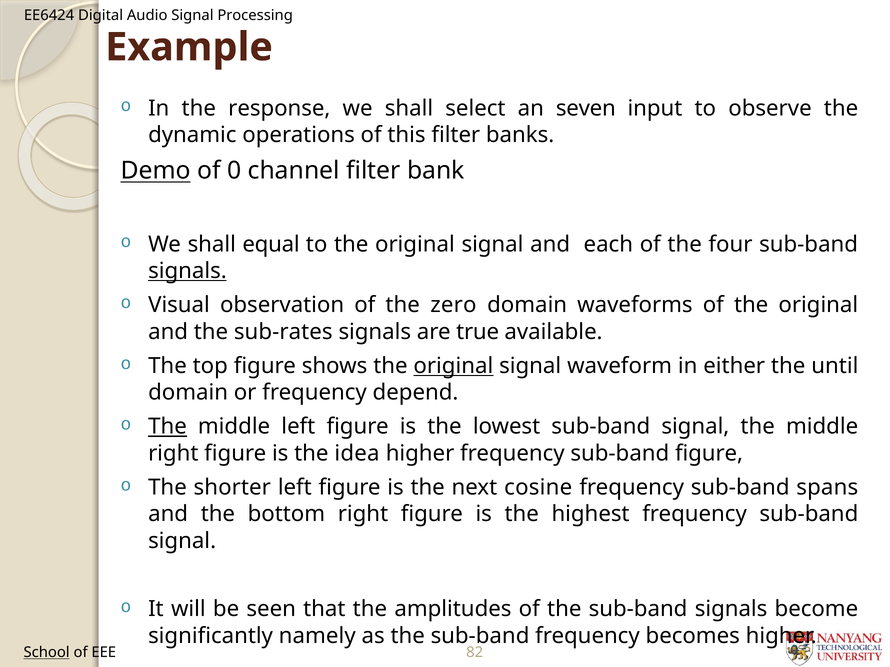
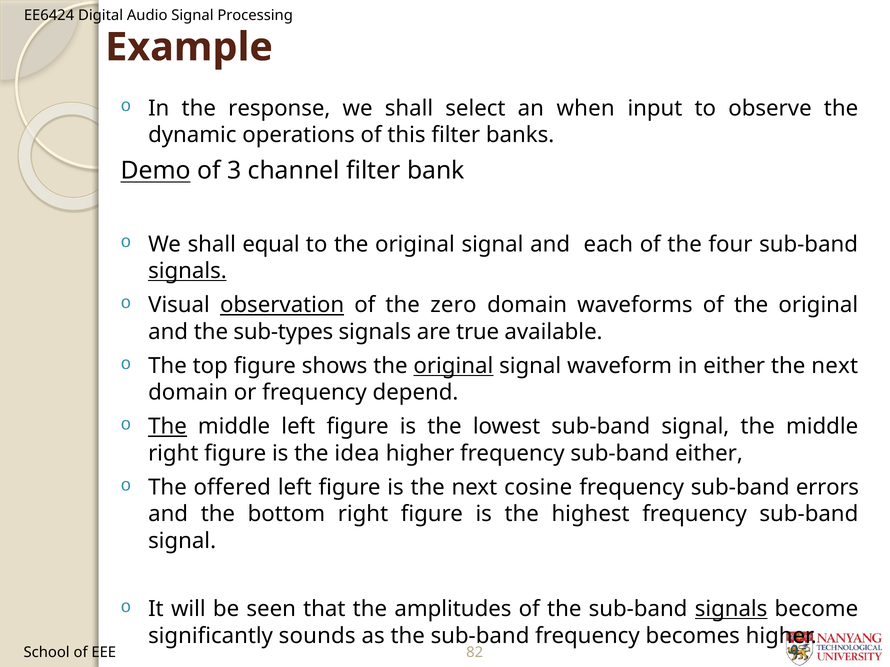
seven: seven -> when (586, 108)
0: 0 -> 3 (234, 171)
observation underline: none -> present (282, 305)
sub-rates: sub-rates -> sub-types (283, 332)
either the until: until -> next (835, 366)
sub-band figure: figure -> either (709, 454)
shorter: shorter -> offered (232, 488)
spans: spans -> errors (827, 488)
signals underline: none -> present (731, 609)
namely: namely -> sounds (317, 636)
School underline: present -> none (47, 653)
